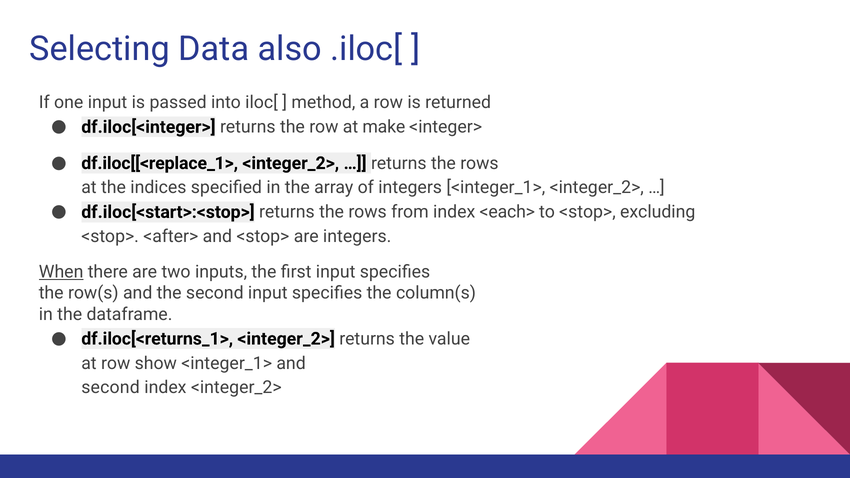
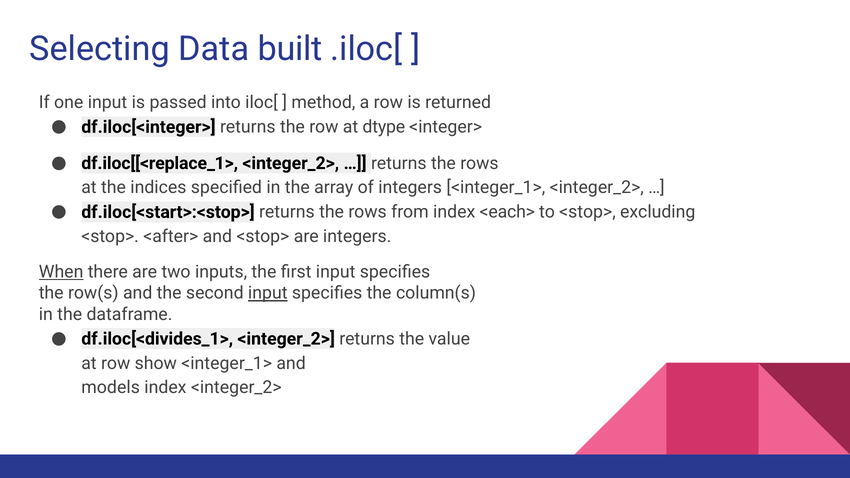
also: also -> built (290, 49)
make: make -> dtype (384, 127)
input underline: none -> present (268, 293)
df.iloc[<returns_1>: df.iloc[<returns_1> -> df.iloc[<divides_1> (157, 339)
second: second -> models (111, 388)
